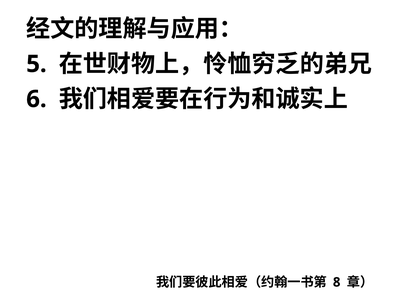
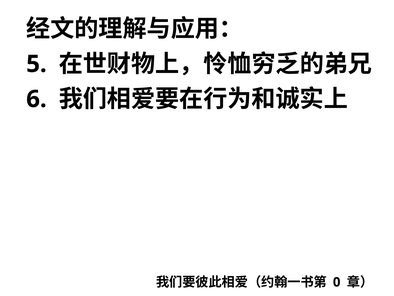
8: 8 -> 0 (337, 282)
